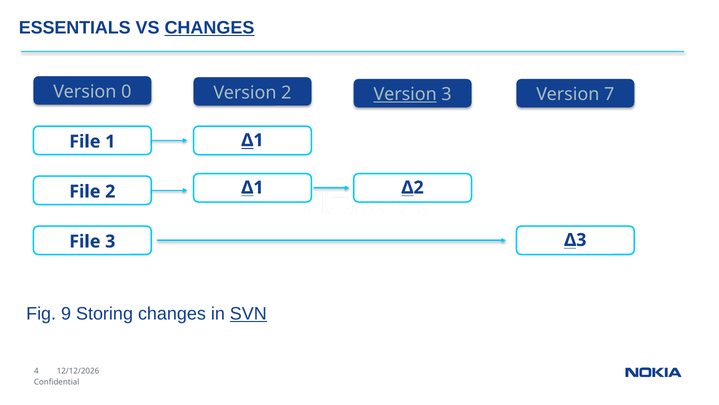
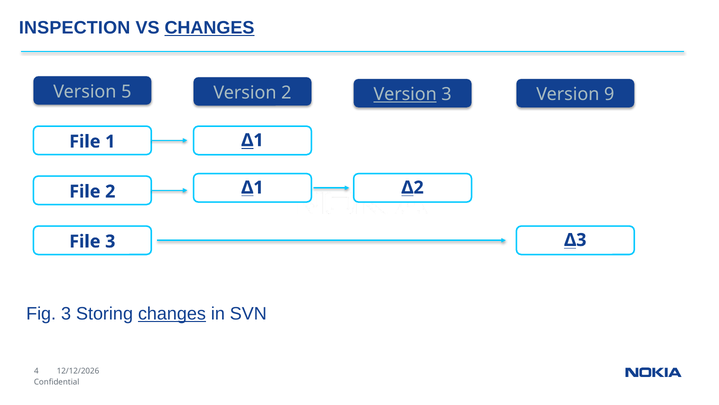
ESSENTIALS: ESSENTIALS -> INSPECTION (75, 28)
0: 0 -> 5 (126, 92)
7: 7 -> 9 (609, 94)
Fig 9: 9 -> 3 (66, 313)
changes underline: none -> present (172, 313)
SVN underline: present -> none (248, 313)
